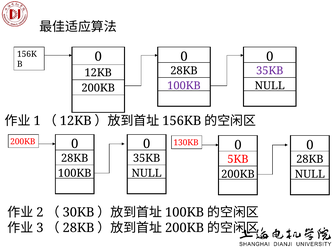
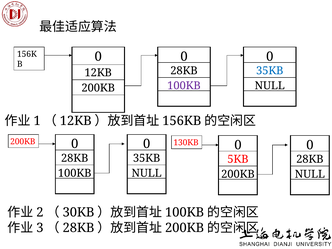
35KB colour: purple -> blue (270, 71)
